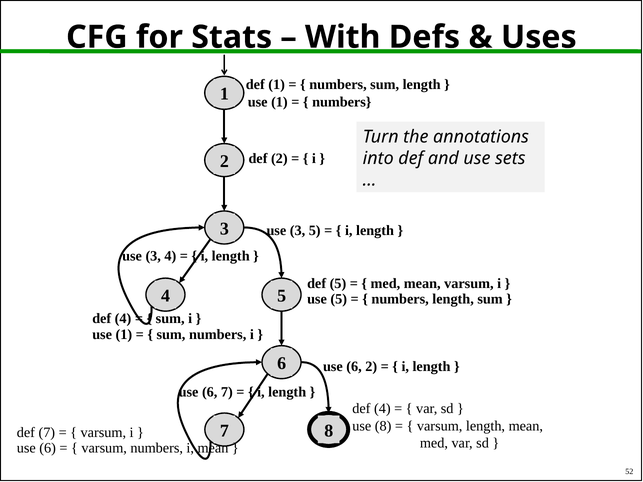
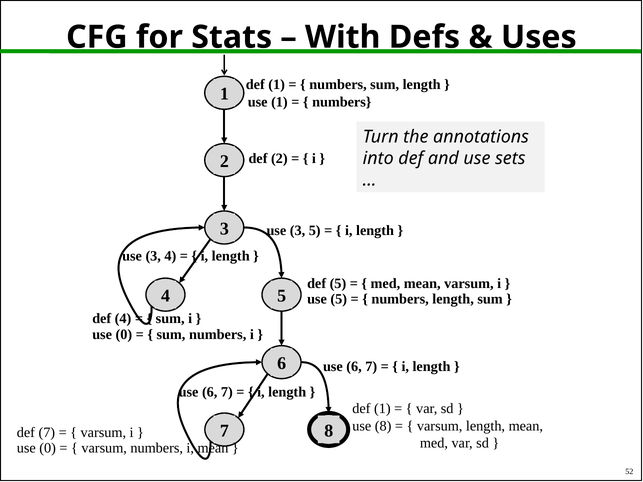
1: 1 -> 0 (124, 334)
2: 2 -> 7 (371, 367)
4: 4 -> 1 (382, 409)
6: 6 -> 0 (48, 448)
